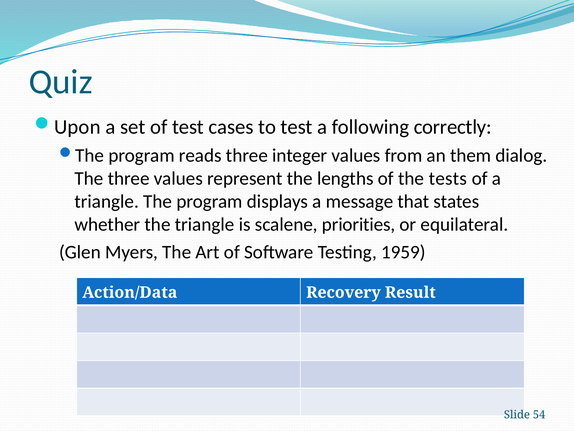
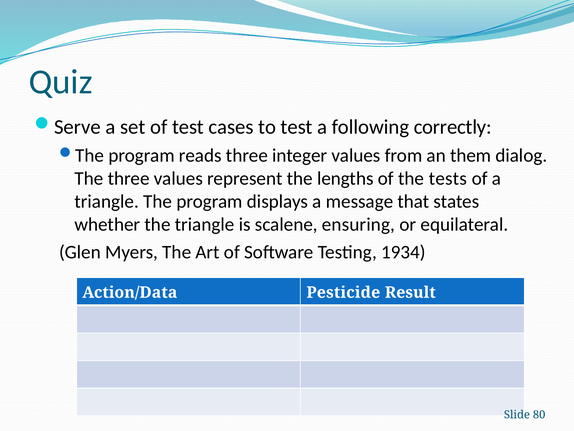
Upon: Upon -> Serve (77, 127)
priorities: priorities -> ensuring (358, 224)
1959: 1959 -> 1934 (403, 252)
Recovery: Recovery -> Pesticide (343, 292)
54: 54 -> 80 (539, 414)
